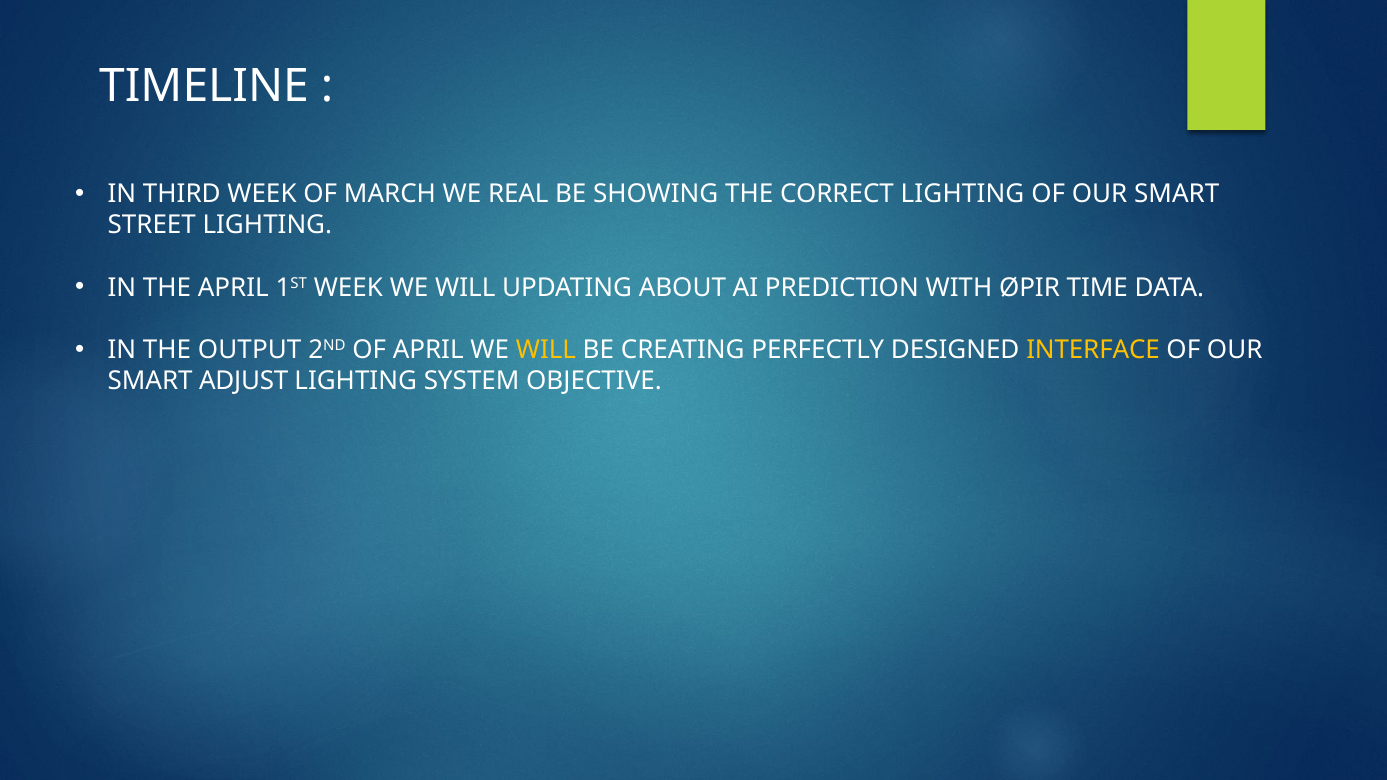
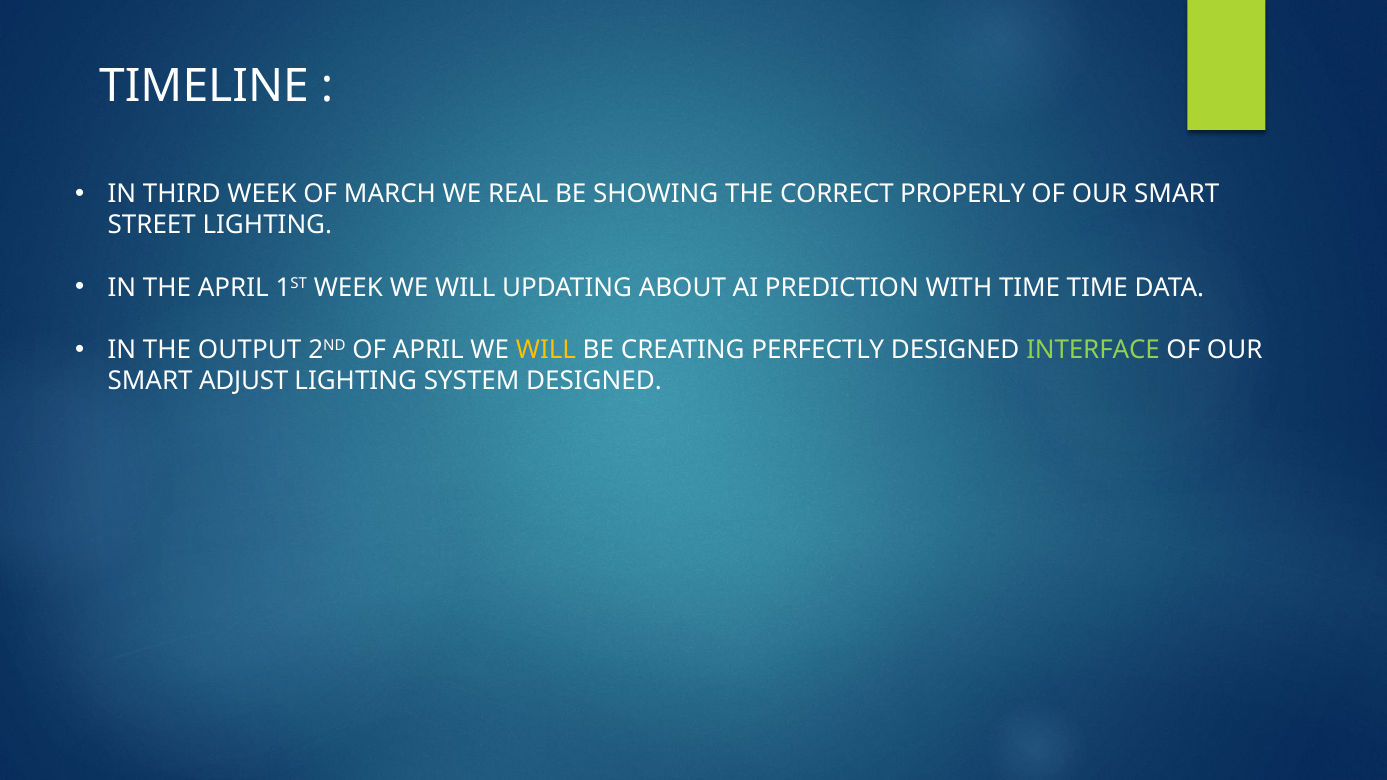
CORRECT LIGHTING: LIGHTING -> PROPERLY (963, 194)
WITH ØPIR: ØPIR -> TIME (1030, 288)
INTERFACE colour: yellow -> light green (1093, 350)
SYSTEM OBJECTIVE: OBJECTIVE -> DESIGNED (594, 381)
